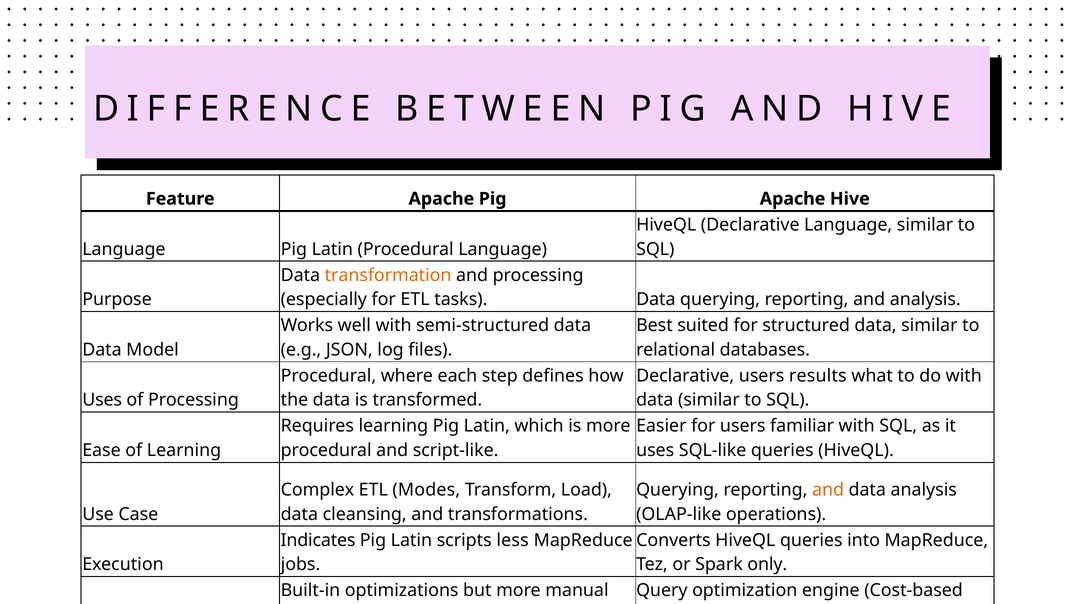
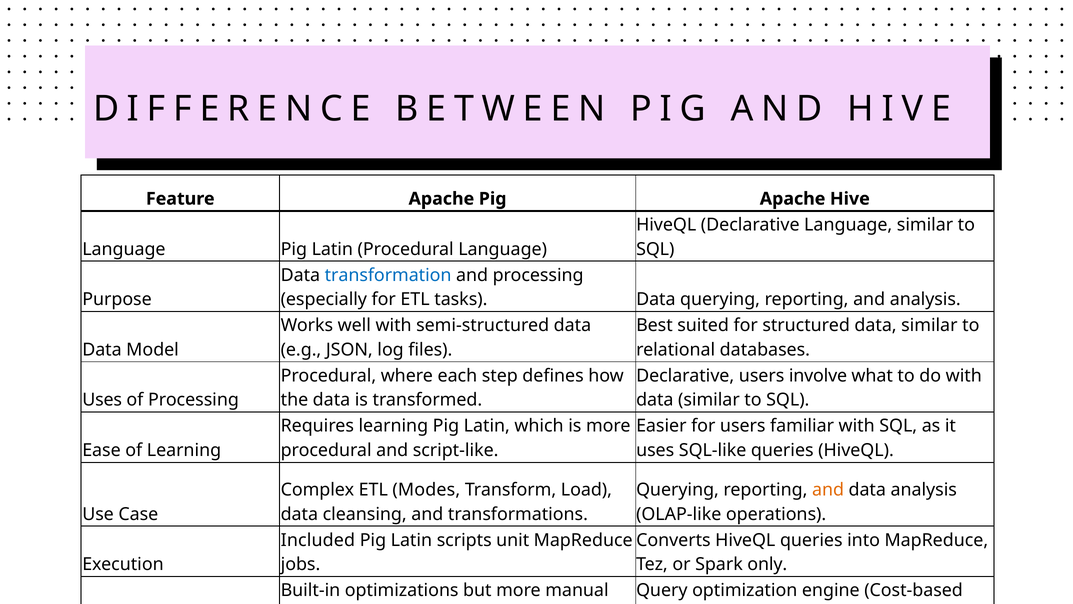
transformation colour: orange -> blue (388, 275)
results: results -> involve (818, 376)
Indicates: Indicates -> Included (318, 540)
less: less -> unit (513, 540)
